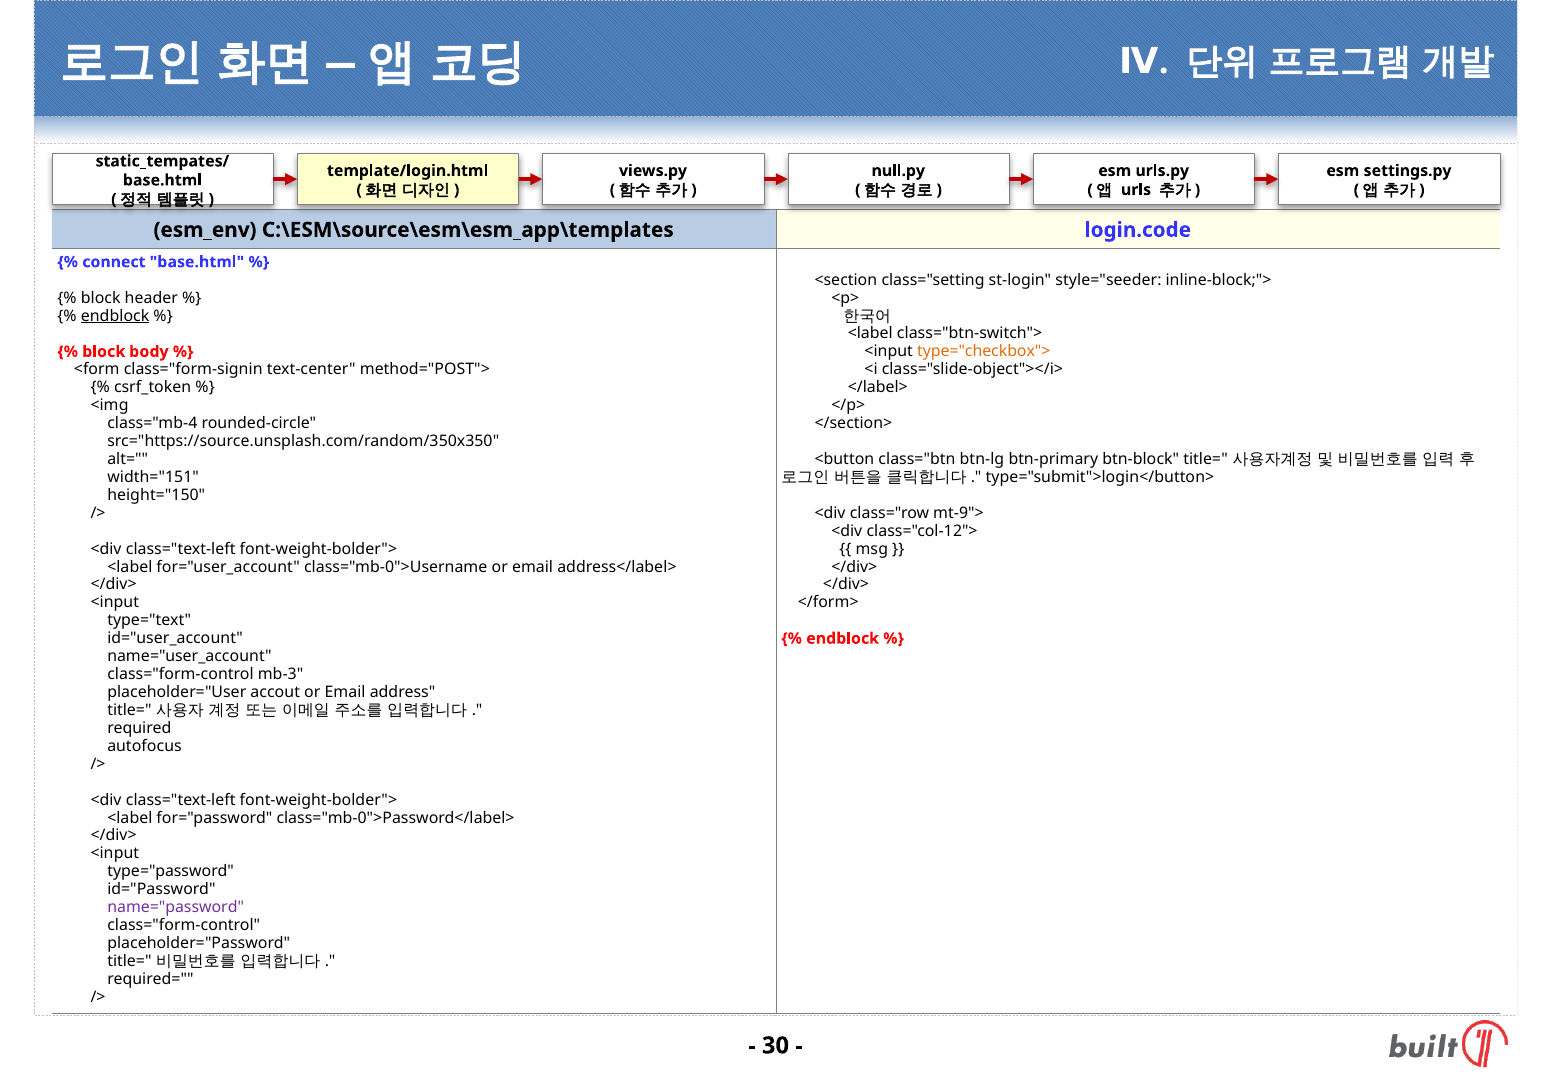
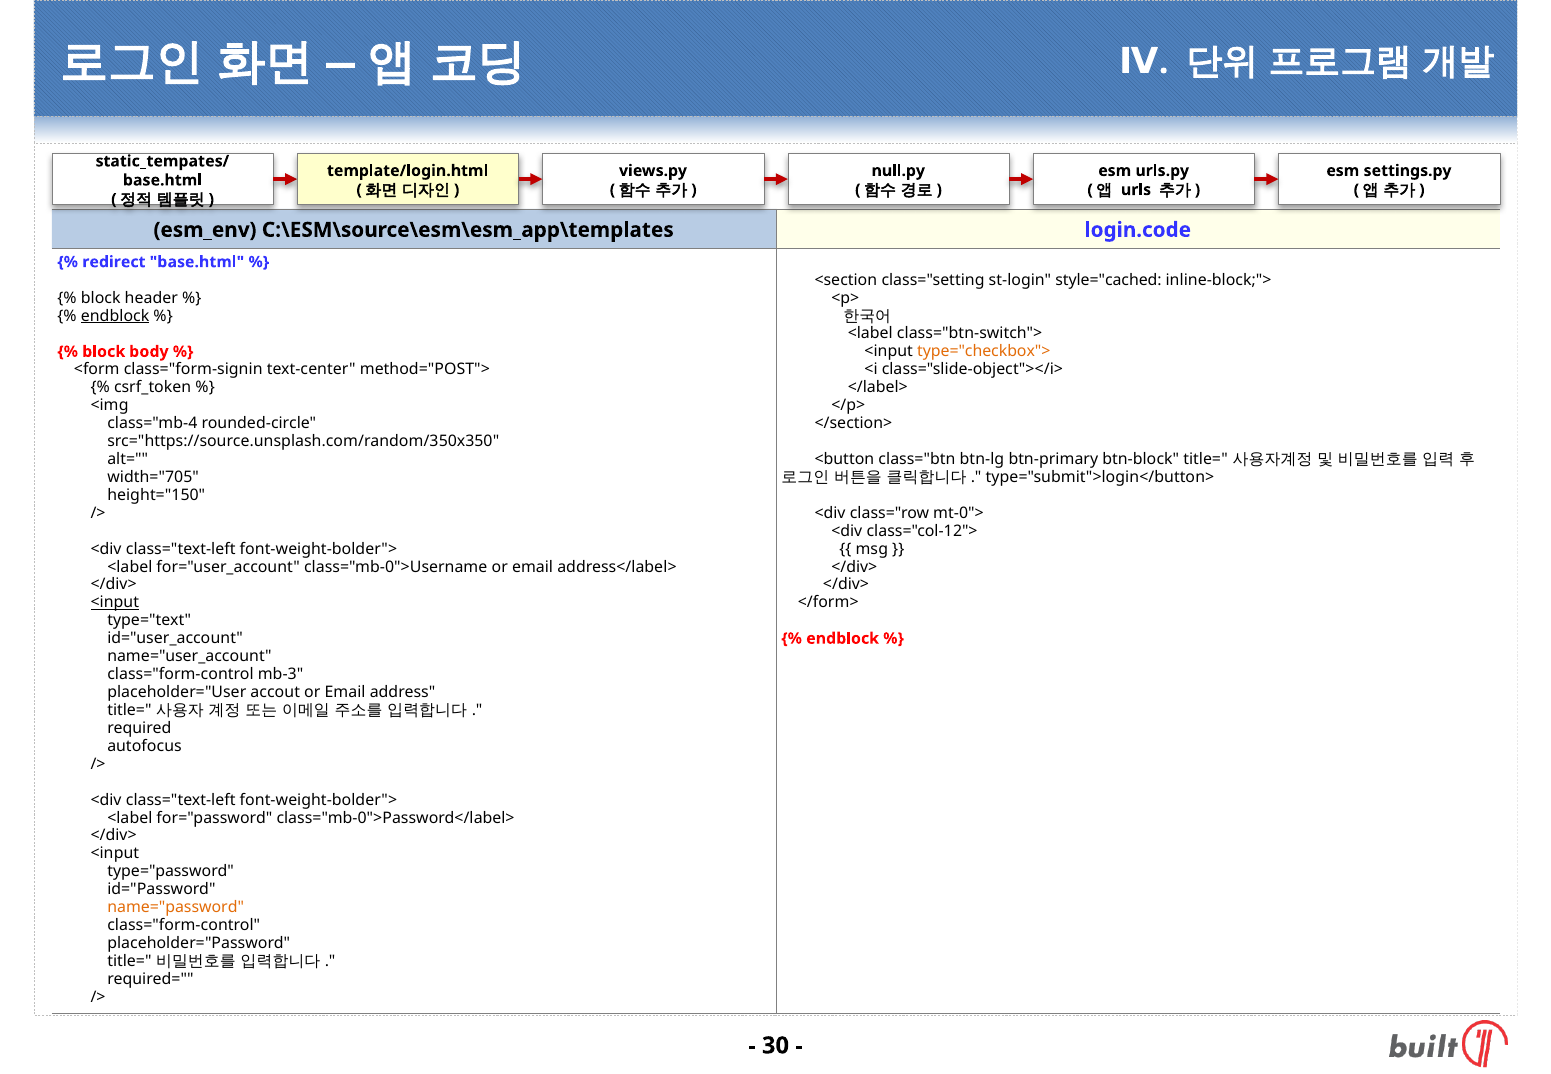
connect: connect -> redirect (114, 262)
style="seeder: style="seeder -> style="cached (1109, 280)
width="151: width="151 -> width="705 (153, 477)
mt-9">: mt-9"> -> mt-0"> (958, 513)
<input underline: none -> present (115, 602)
name="password colour: purple -> orange (176, 907)
